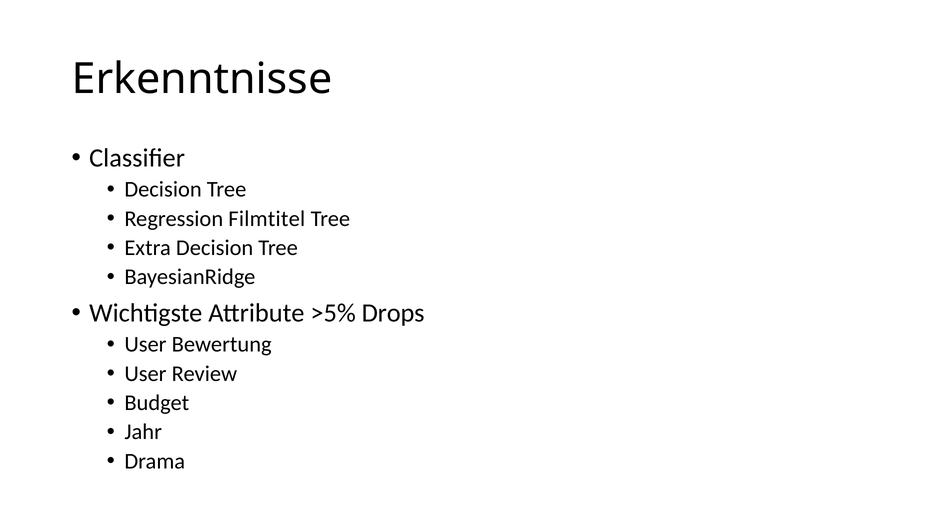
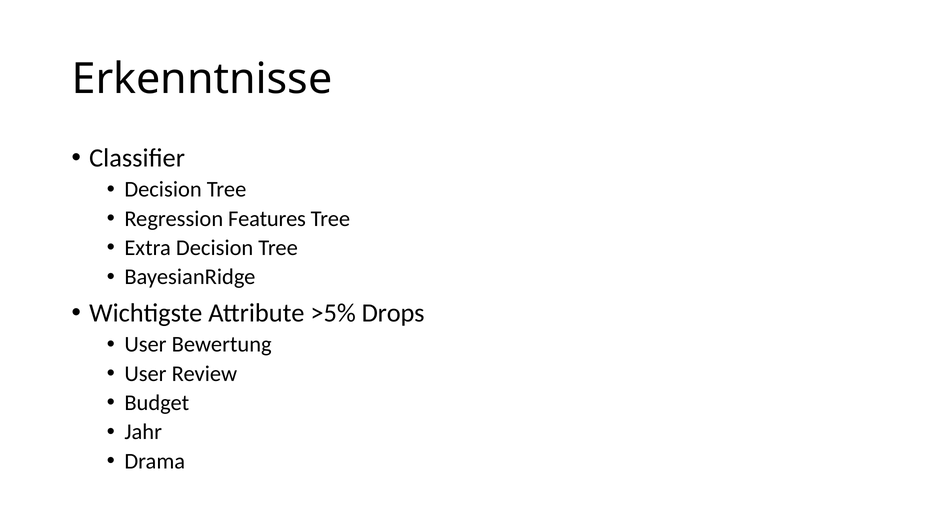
Filmtitel: Filmtitel -> Features (267, 219)
